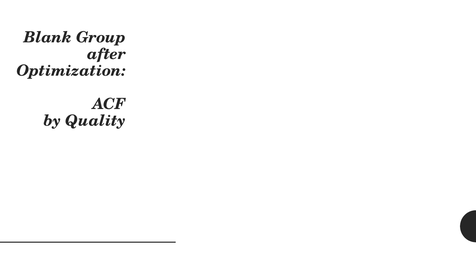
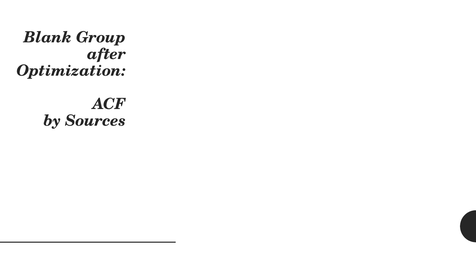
Quality: Quality -> Sources (96, 121)
